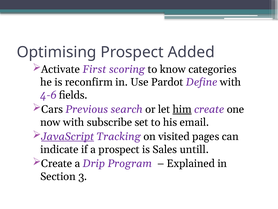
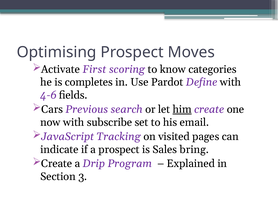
Added: Added -> Moves (191, 52)
reconfirm: reconfirm -> completes (89, 82)
JavaScript underline: present -> none (68, 136)
untill: untill -> bring (194, 149)
